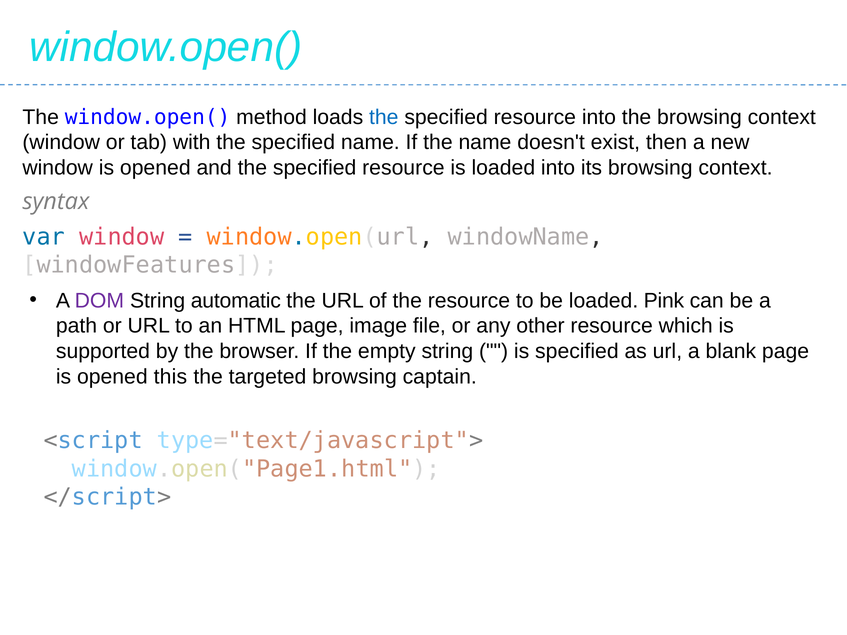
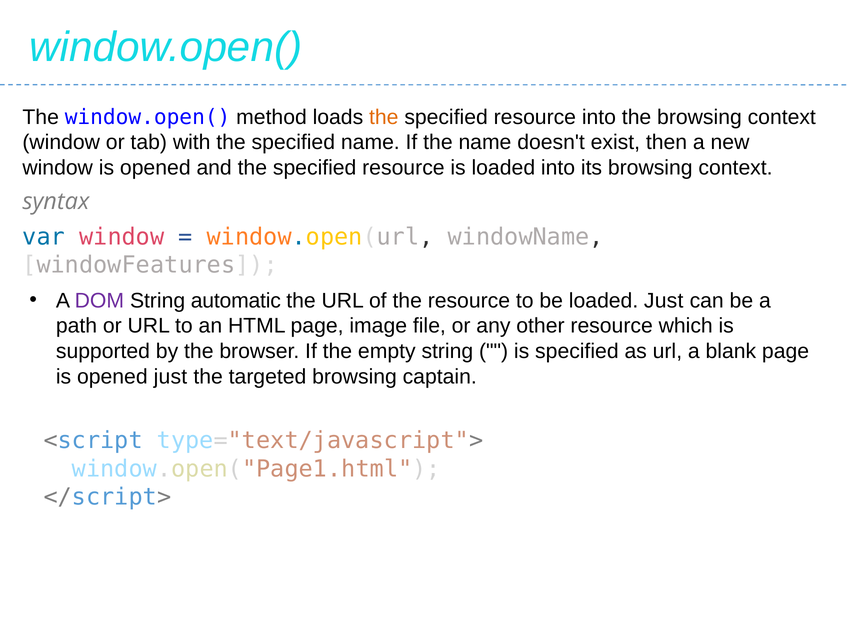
the colour: blue -> orange (384, 117)
loaded Pink: Pink -> Just (664, 301)
opened this: this -> just (170, 377)
